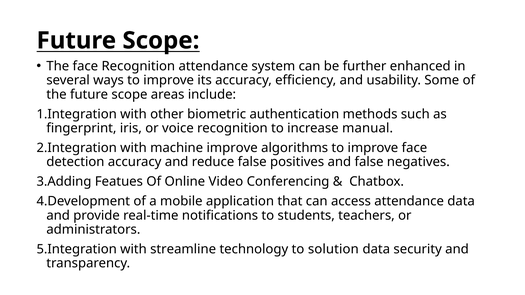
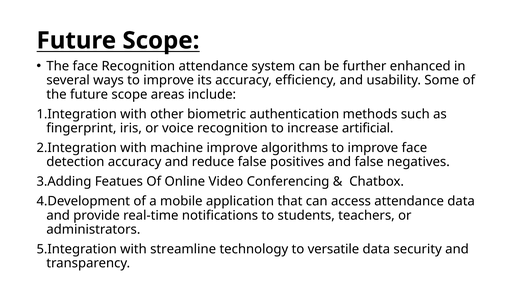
manual: manual -> artificial (368, 128)
solution: solution -> versatile (333, 249)
